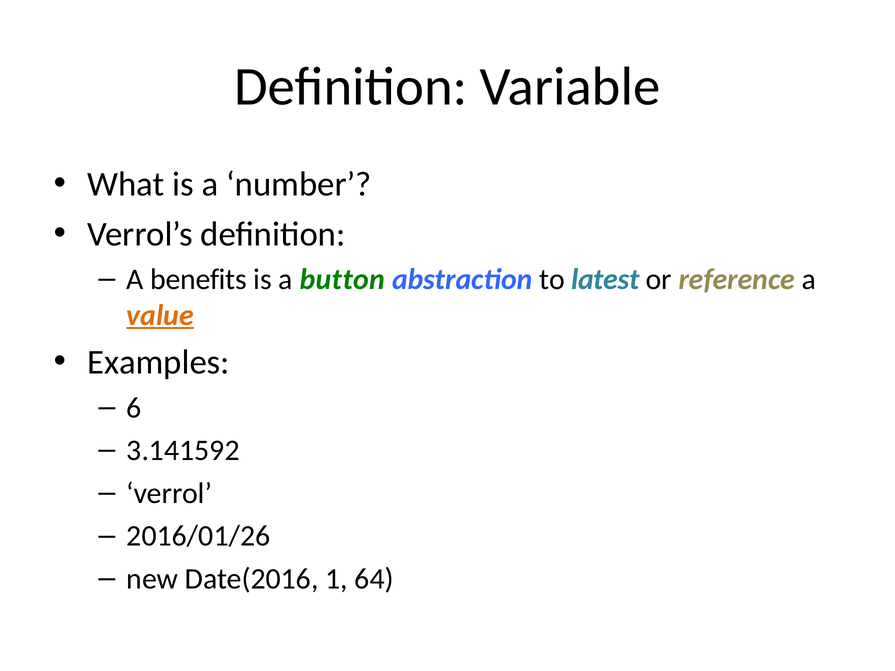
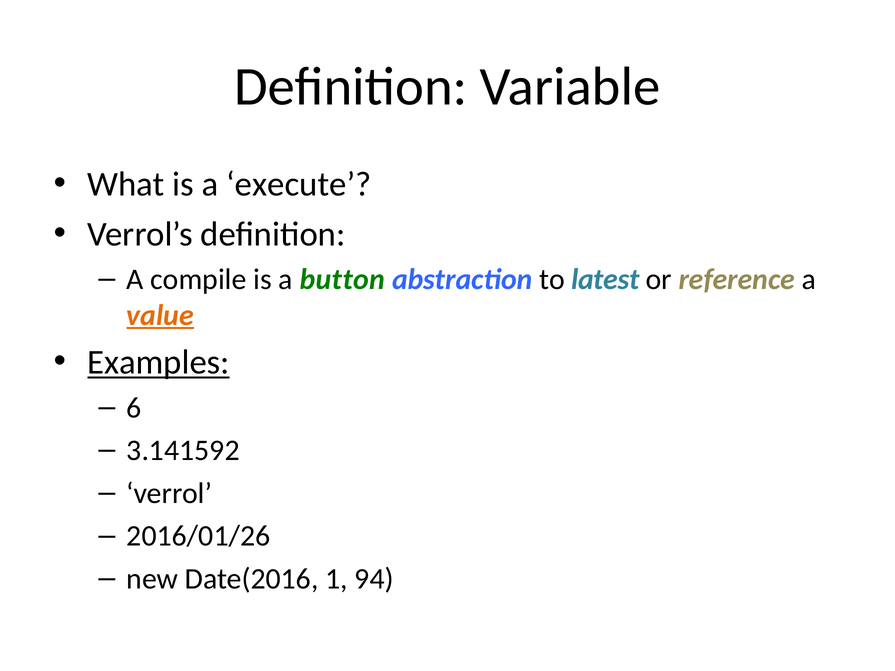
number: number -> execute (299, 184)
benefits: benefits -> compile (198, 280)
Examples underline: none -> present (158, 363)
64: 64 -> 94 (374, 579)
